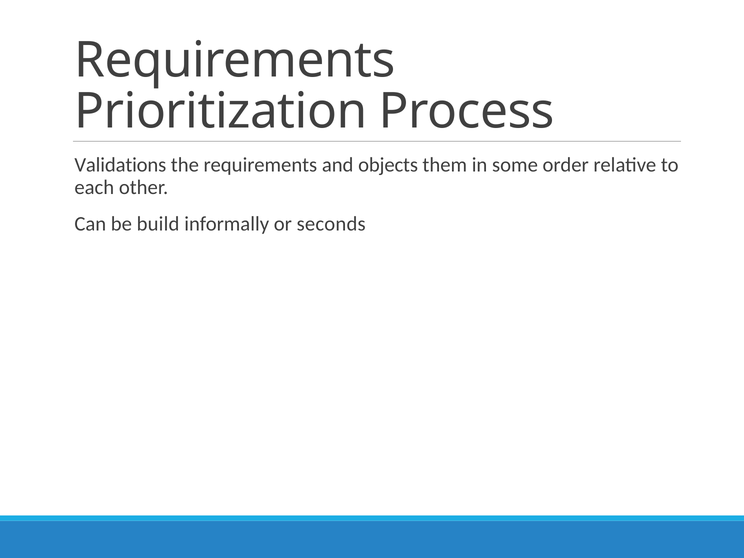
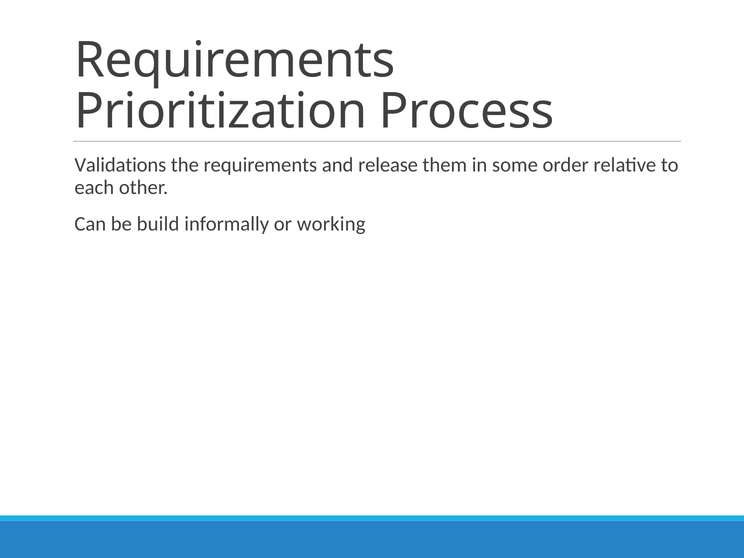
objects: objects -> release (388, 165)
seconds: seconds -> working (331, 224)
